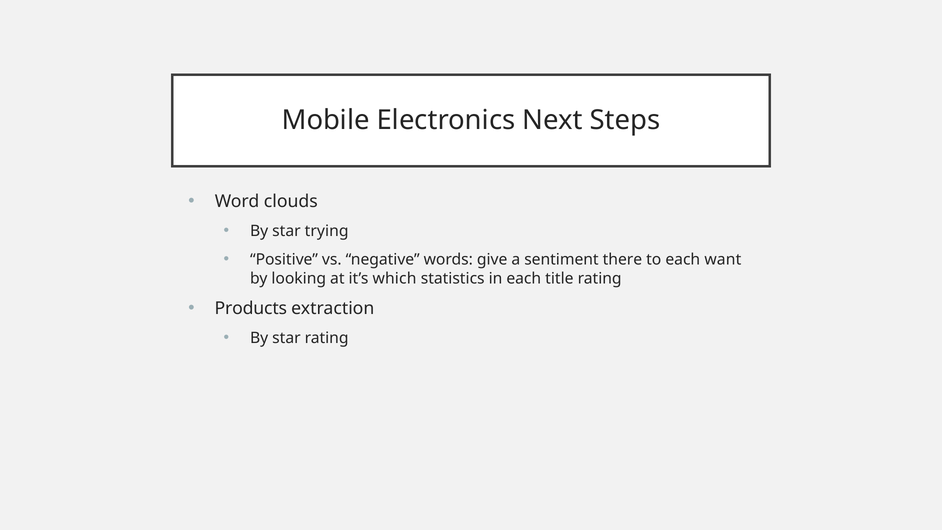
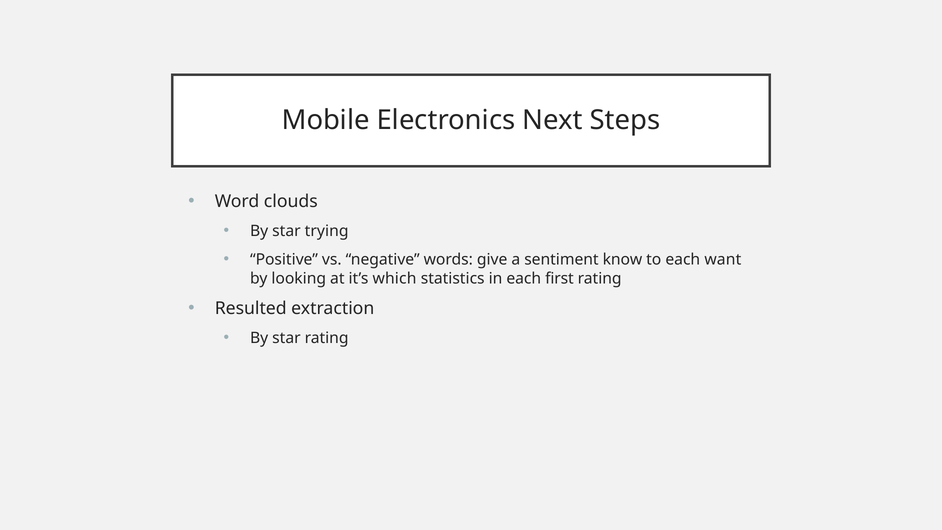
there: there -> know (623, 260)
title: title -> first (559, 278)
Products: Products -> Resulted (251, 308)
